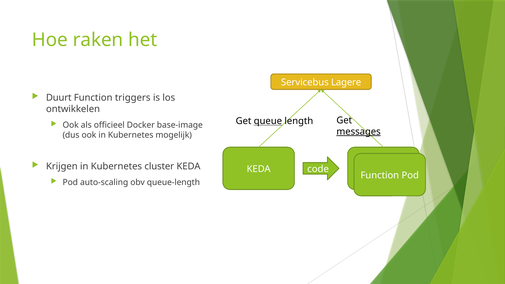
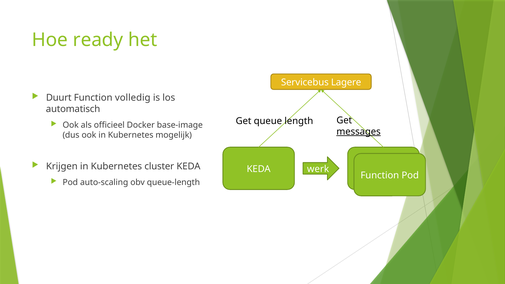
raken: raken -> ready (98, 40)
triggers: triggers -> volledig (133, 98)
ontwikkelen: ontwikkelen -> automatisch (73, 109)
queue underline: present -> none (268, 121)
code: code -> werk (318, 169)
